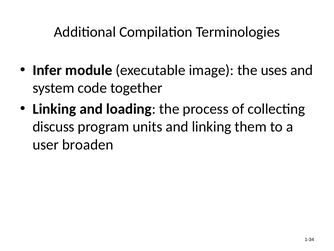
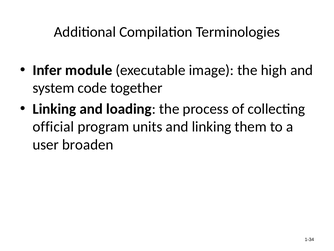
uses: uses -> high (274, 70)
discuss: discuss -> official (53, 126)
